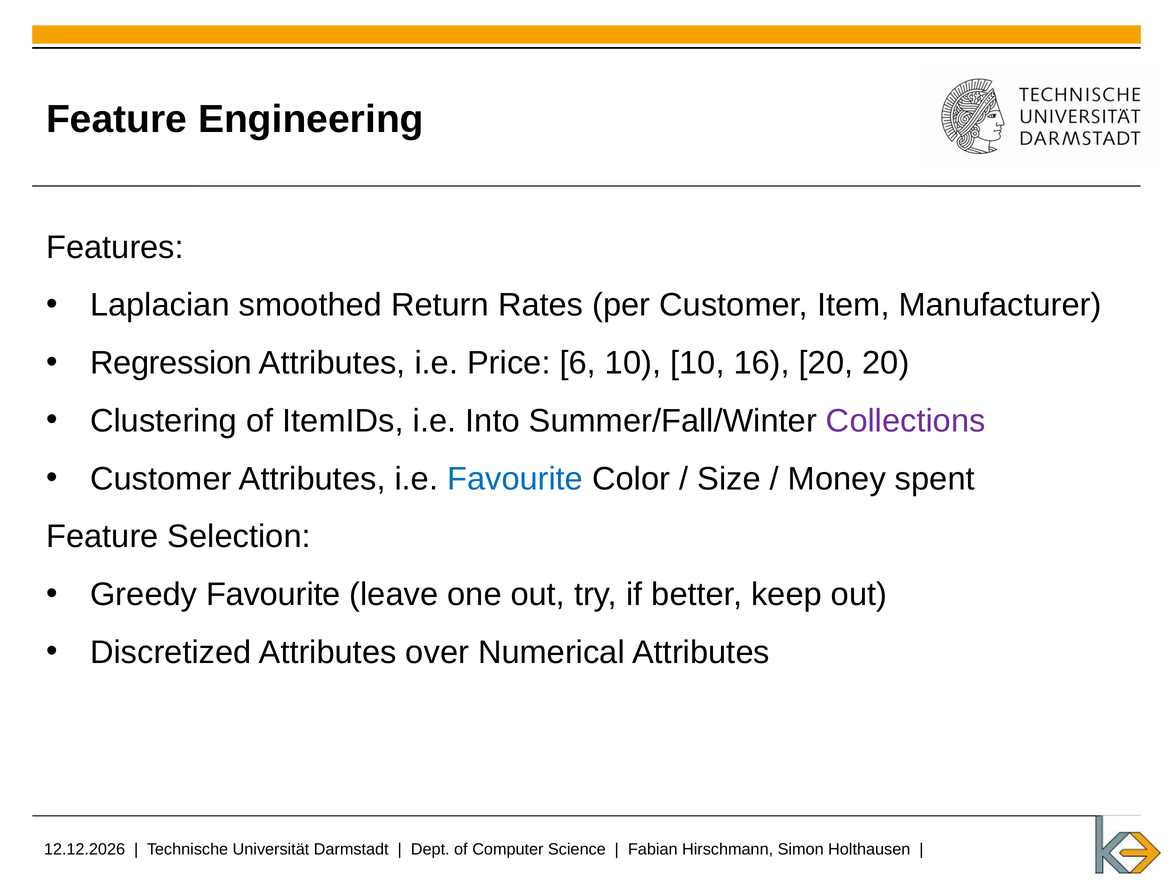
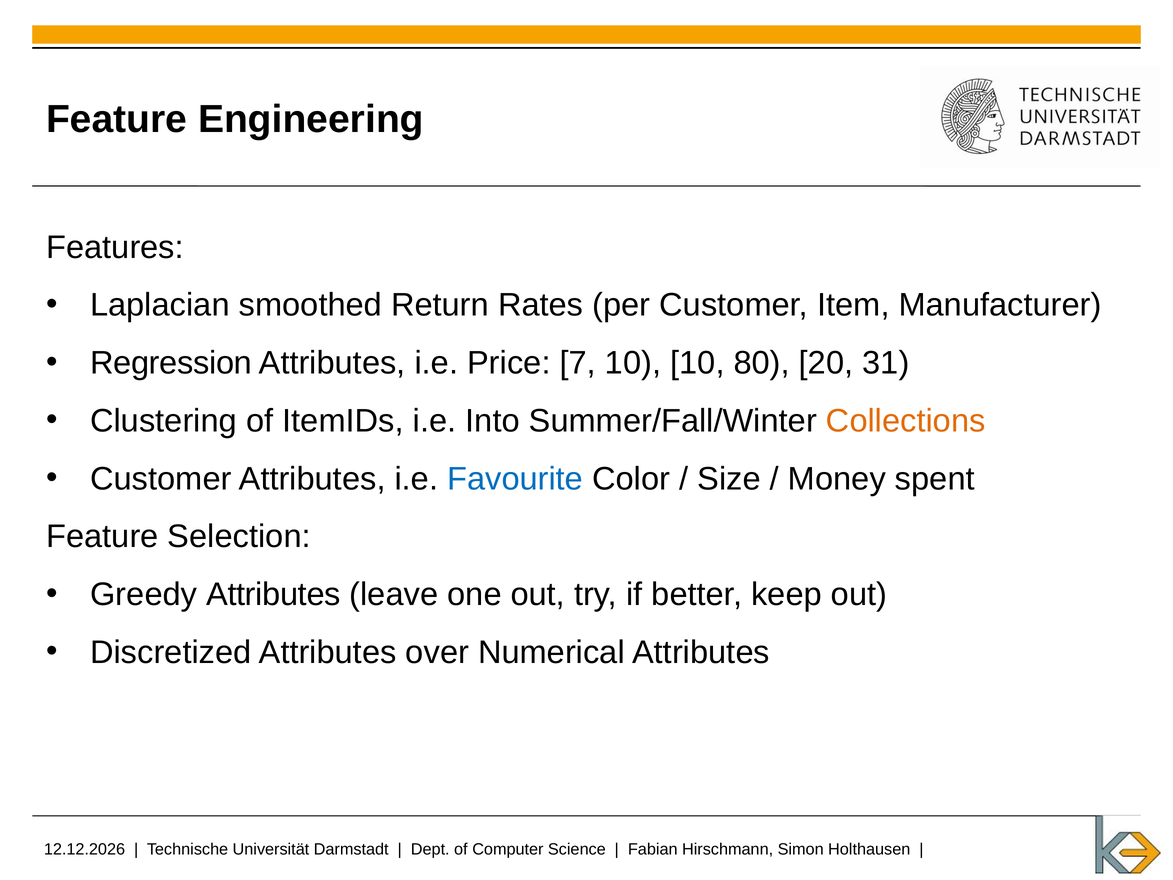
6: 6 -> 7 (578, 363)
16: 16 -> 80 (762, 363)
20 20: 20 -> 31 (886, 363)
Collections colour: purple -> orange (906, 421)
Greedy Favourite: Favourite -> Attributes (273, 594)
